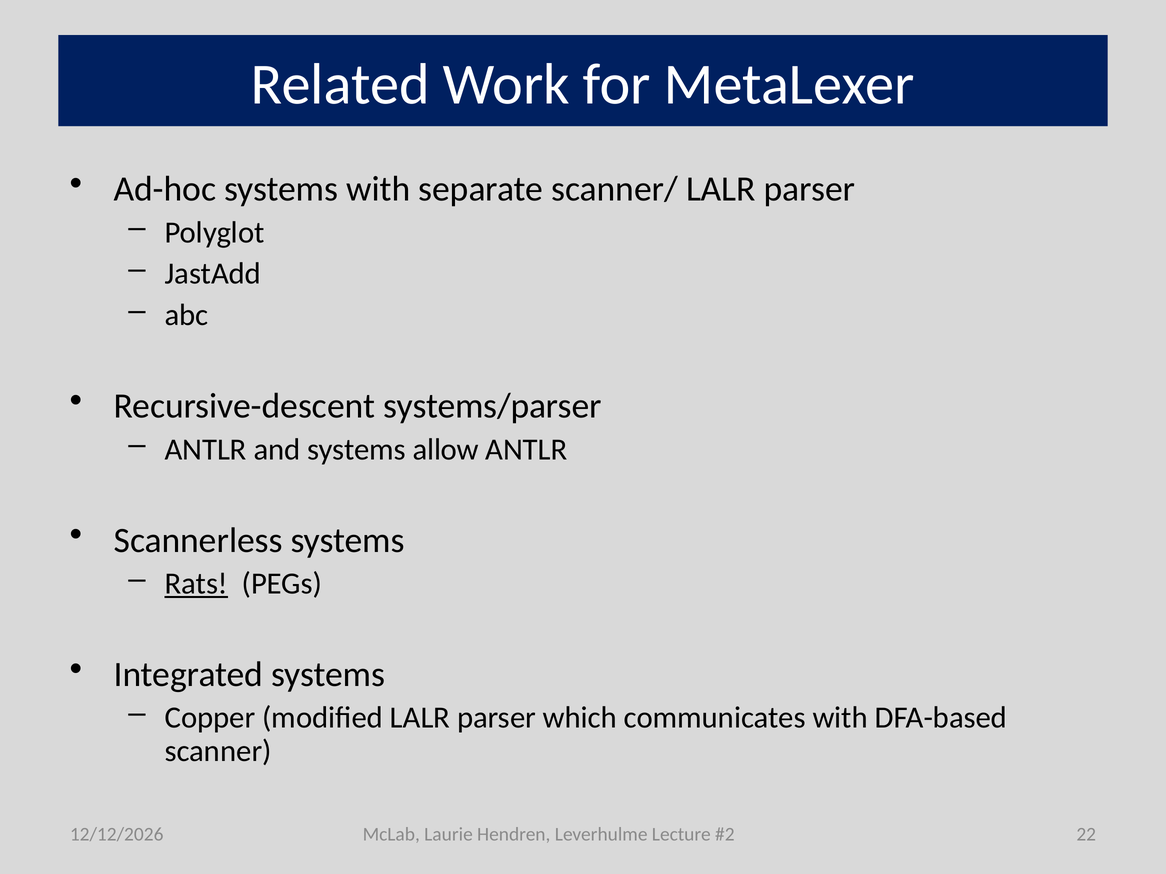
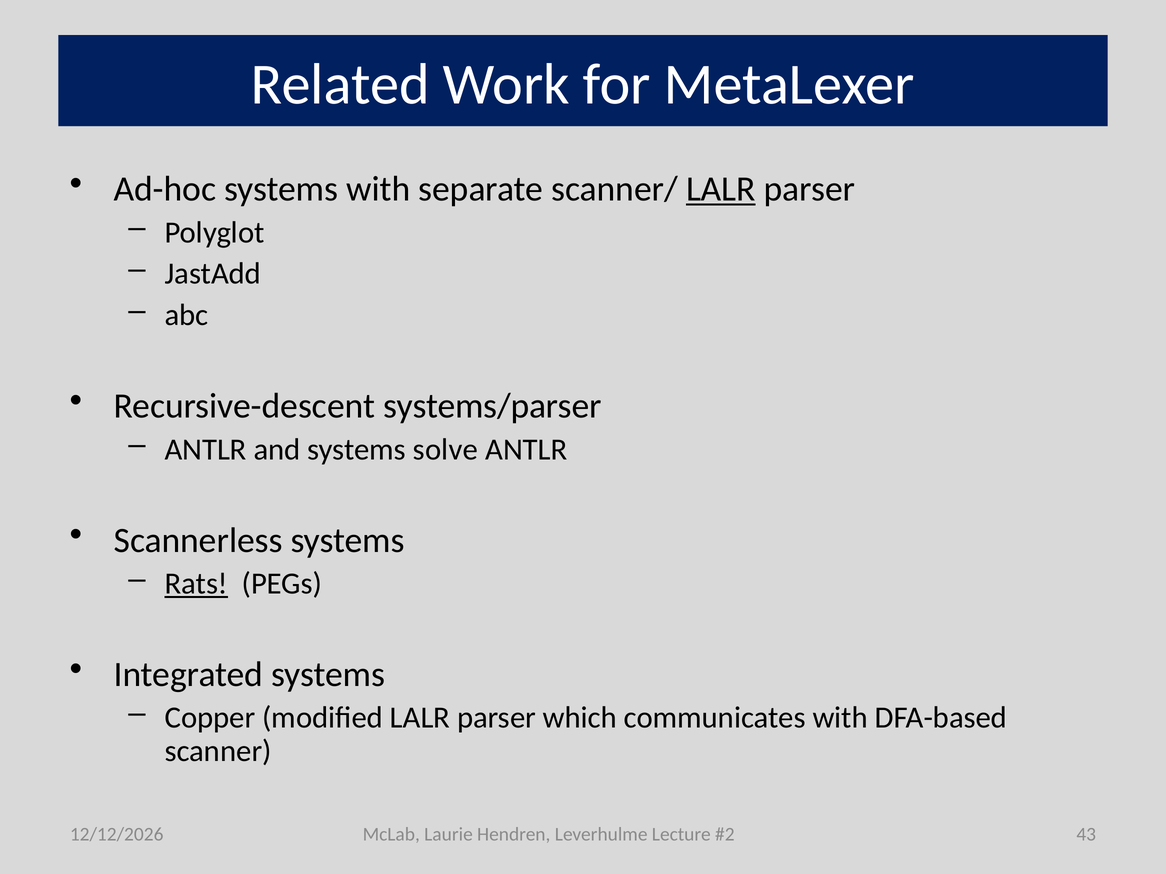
LALR underline: none -> present (721, 189)
allow: allow -> solve (445, 450)
22: 22 -> 43 (1086, 835)
